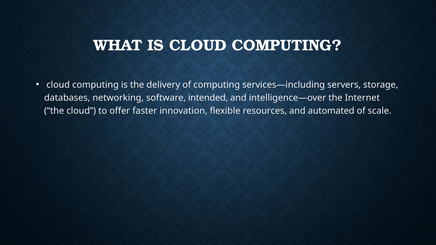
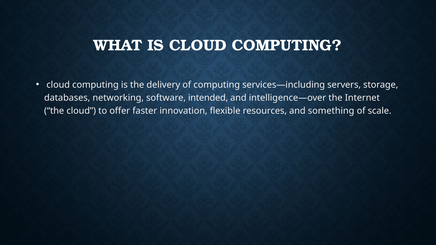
automated: automated -> something (331, 111)
